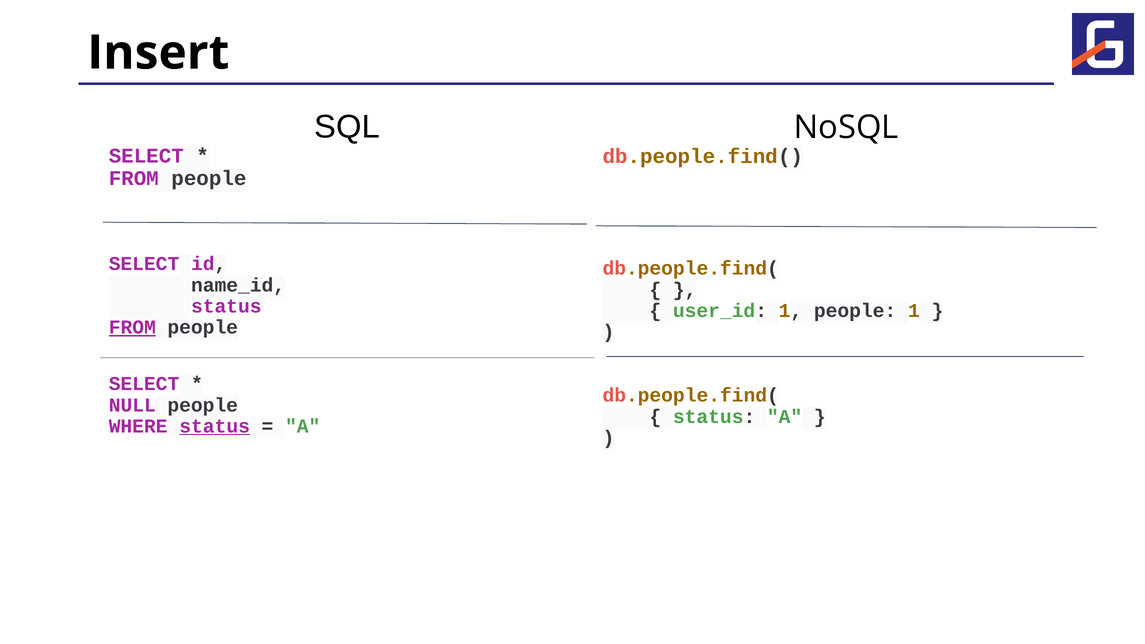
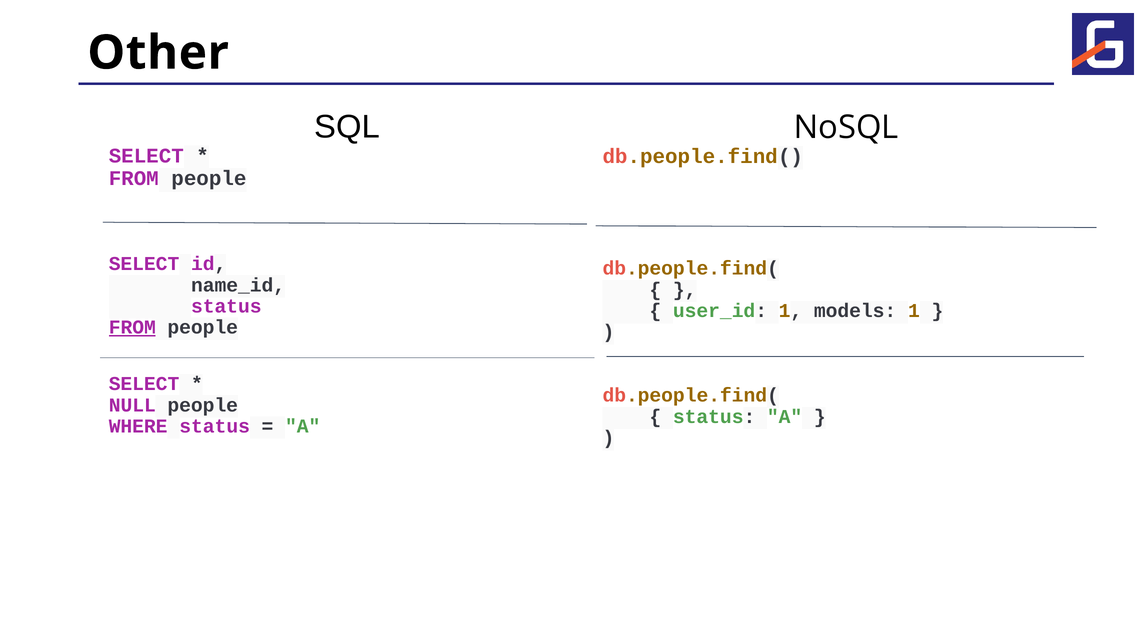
Insert: Insert -> Other (158, 53)
1 people: people -> models (855, 311)
status underline: present -> none (215, 426)
